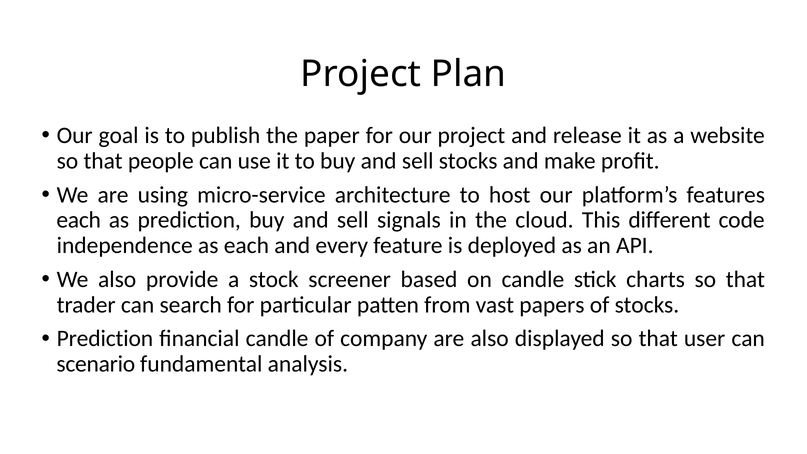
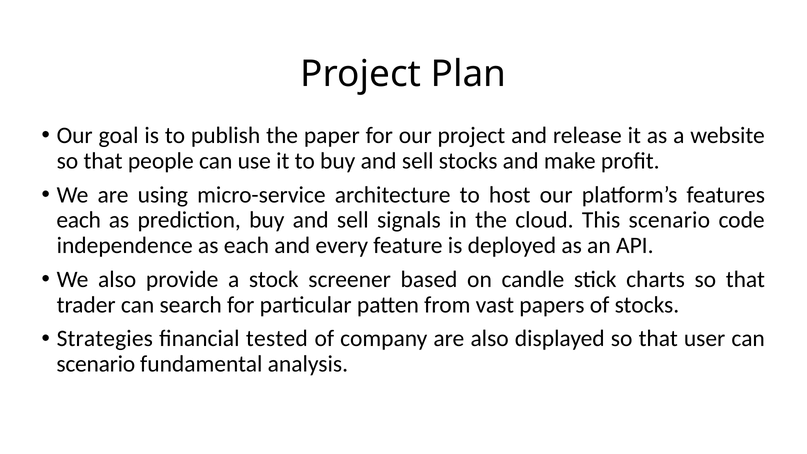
This different: different -> scenario (669, 220)
Prediction: Prediction -> Strategies (105, 339)
financial candle: candle -> tested (277, 339)
